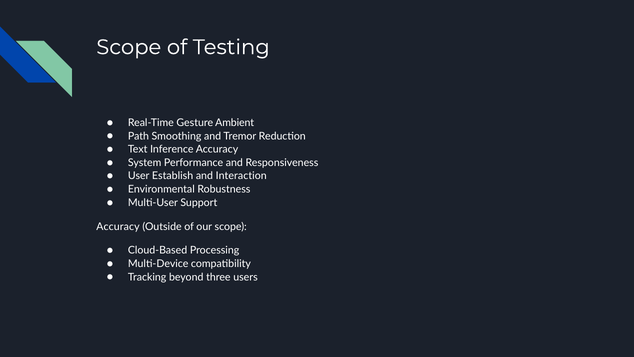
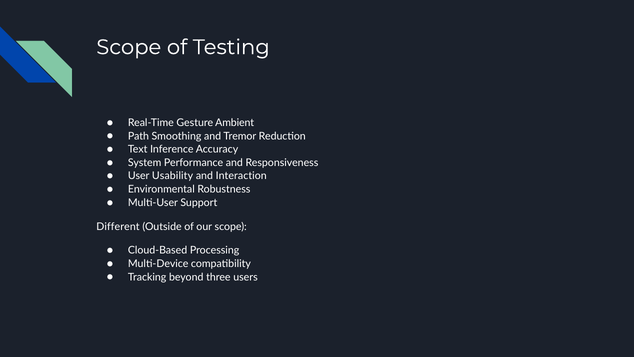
Establish: Establish -> Usability (173, 176)
Accuracy: Accuracy -> Different (118, 226)
